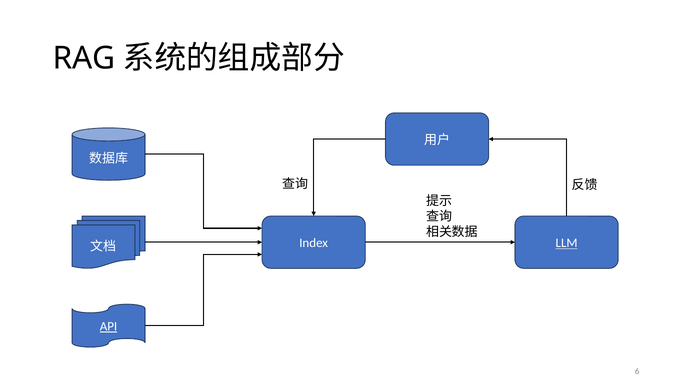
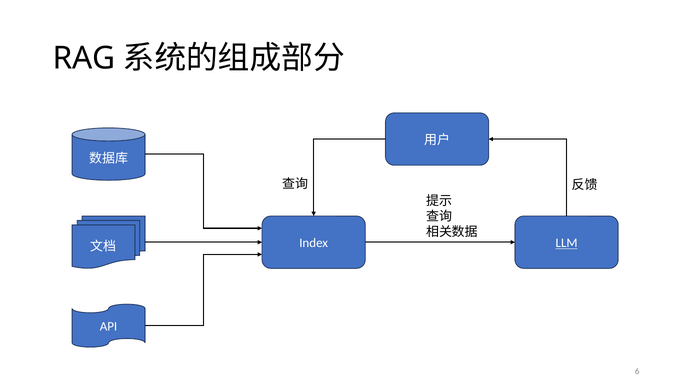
API underline: present -> none (109, 327)
